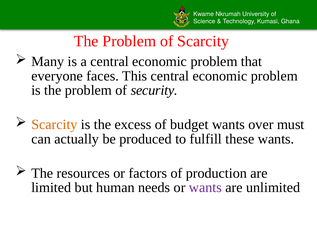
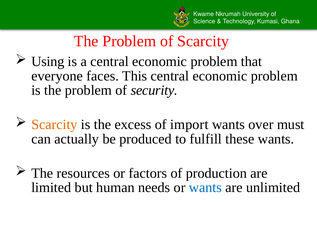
Many: Many -> Using (48, 62)
budget: budget -> import (189, 125)
wants colour: purple -> blue (205, 188)
